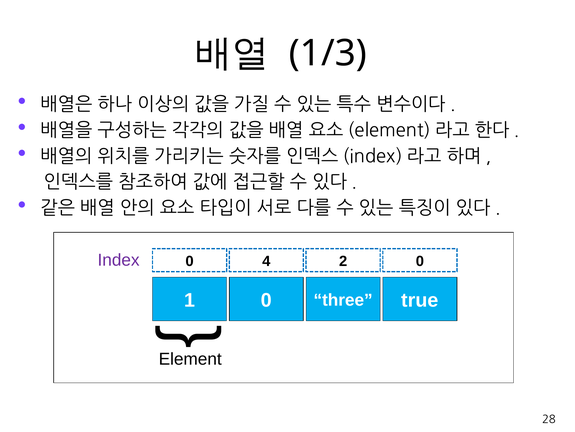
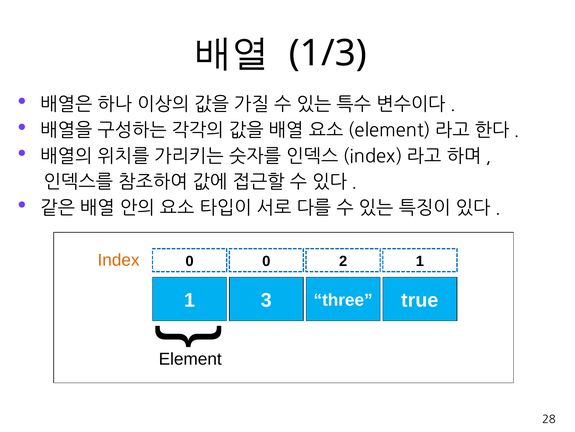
Index colour: purple -> orange (119, 260)
0 4: 4 -> 0 (266, 261)
2 0: 0 -> 1 (420, 261)
1 0: 0 -> 3 (266, 300)
